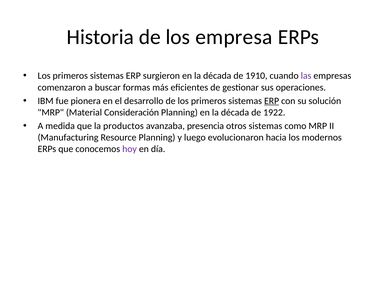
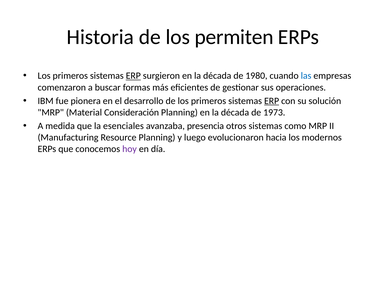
empresa: empresa -> permiten (234, 37)
ERP underline: none -> present (133, 76)
1910: 1910 -> 1980 (256, 76)
las colour: purple -> blue (306, 76)
1922: 1922 -> 1973 (274, 113)
productos: productos -> esenciales (123, 126)
